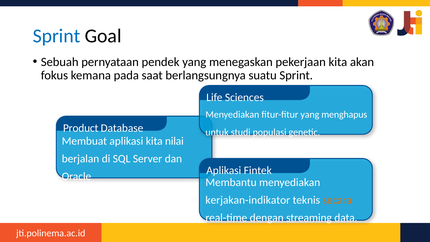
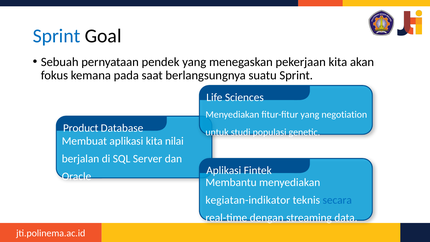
menghapus: menghapus -> negotiation (344, 115)
kerjakan-indikator: kerjakan-indikator -> kegiatan-indikator (248, 200)
secara colour: orange -> blue (337, 200)
